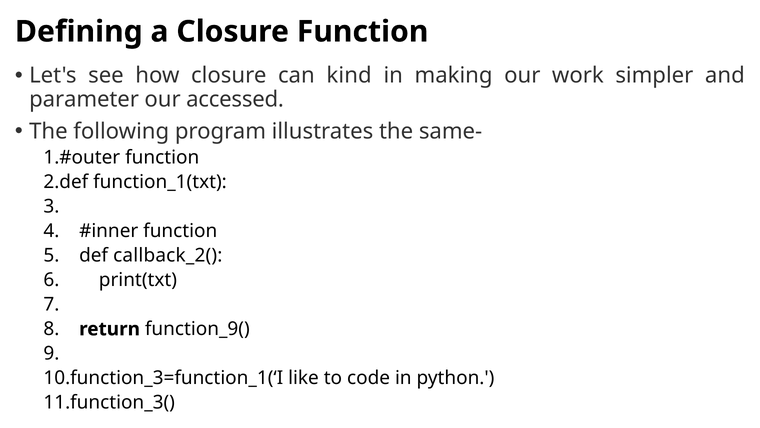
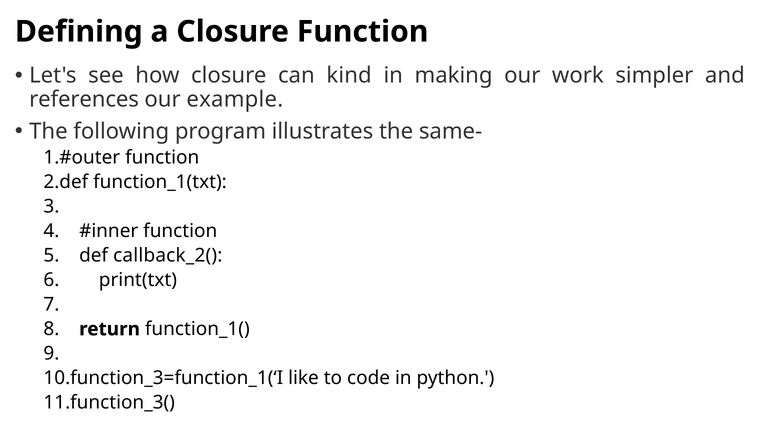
parameter: parameter -> references (84, 99)
accessed: accessed -> example (235, 99)
function_9(: function_9( -> function_1( (197, 329)
